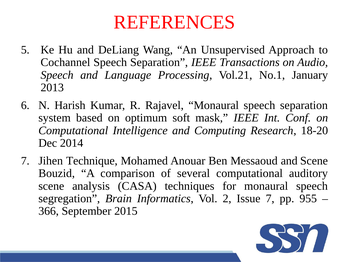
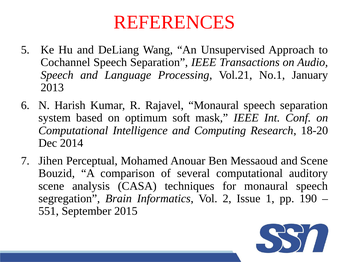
Technique: Technique -> Perceptual (92, 161)
Issue 7: 7 -> 1 (270, 198)
955: 955 -> 190 (308, 198)
366: 366 -> 551 (49, 211)
